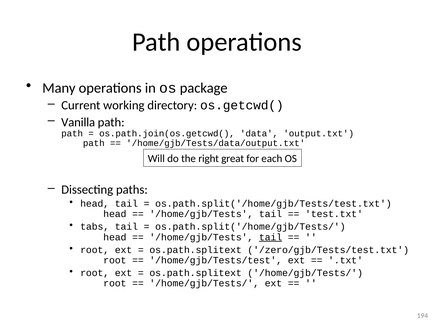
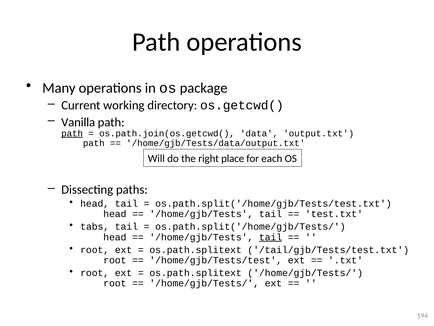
path underline: none -> present (72, 133)
great: great -> place (233, 158)
/zero/gjb/Tests/test.txt: /zero/gjb/Tests/test.txt -> /tail/gjb/Tests/test.txt (328, 250)
